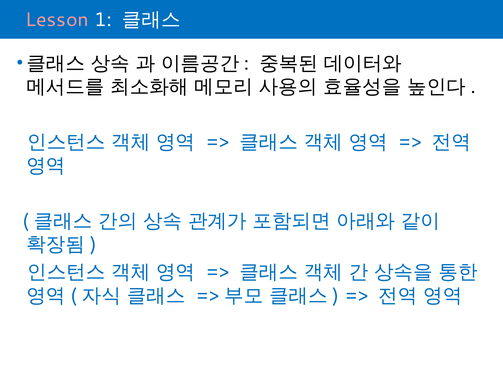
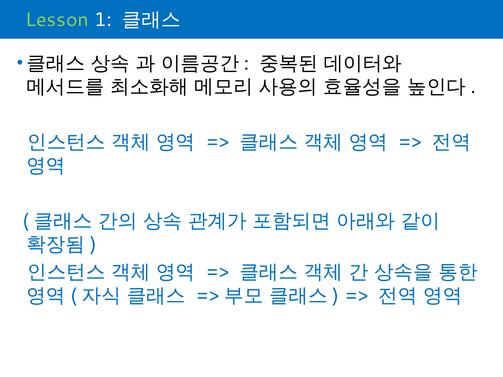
Lesson colour: pink -> light green (57, 20)
